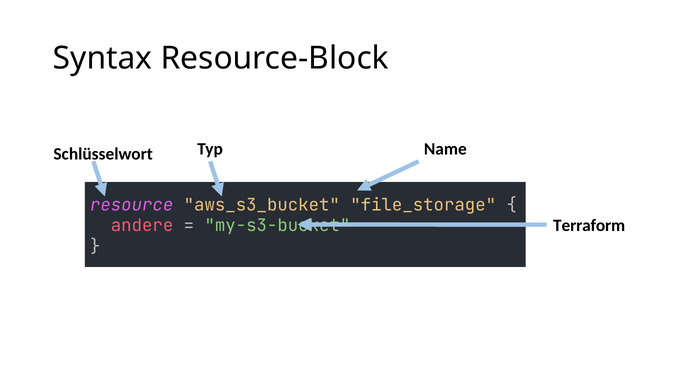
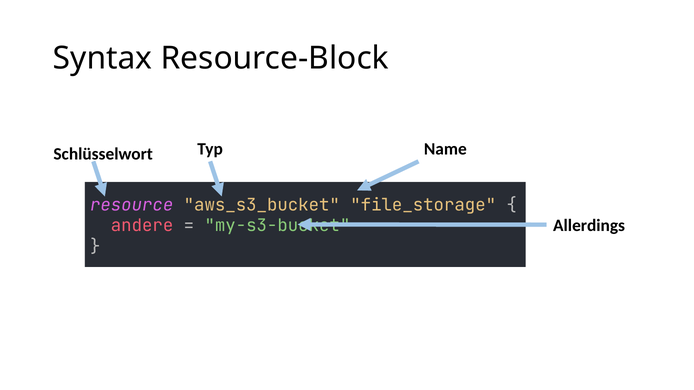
Terraform: Terraform -> Allerdings (589, 226)
